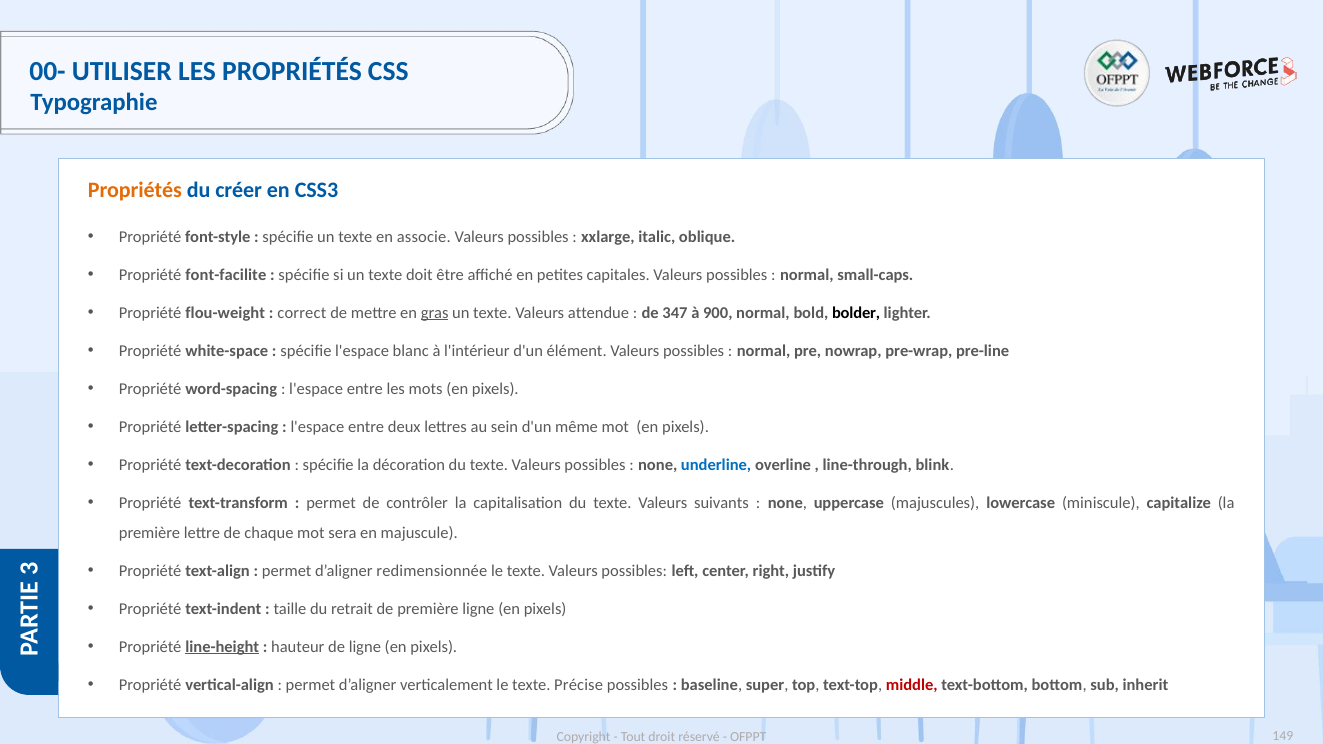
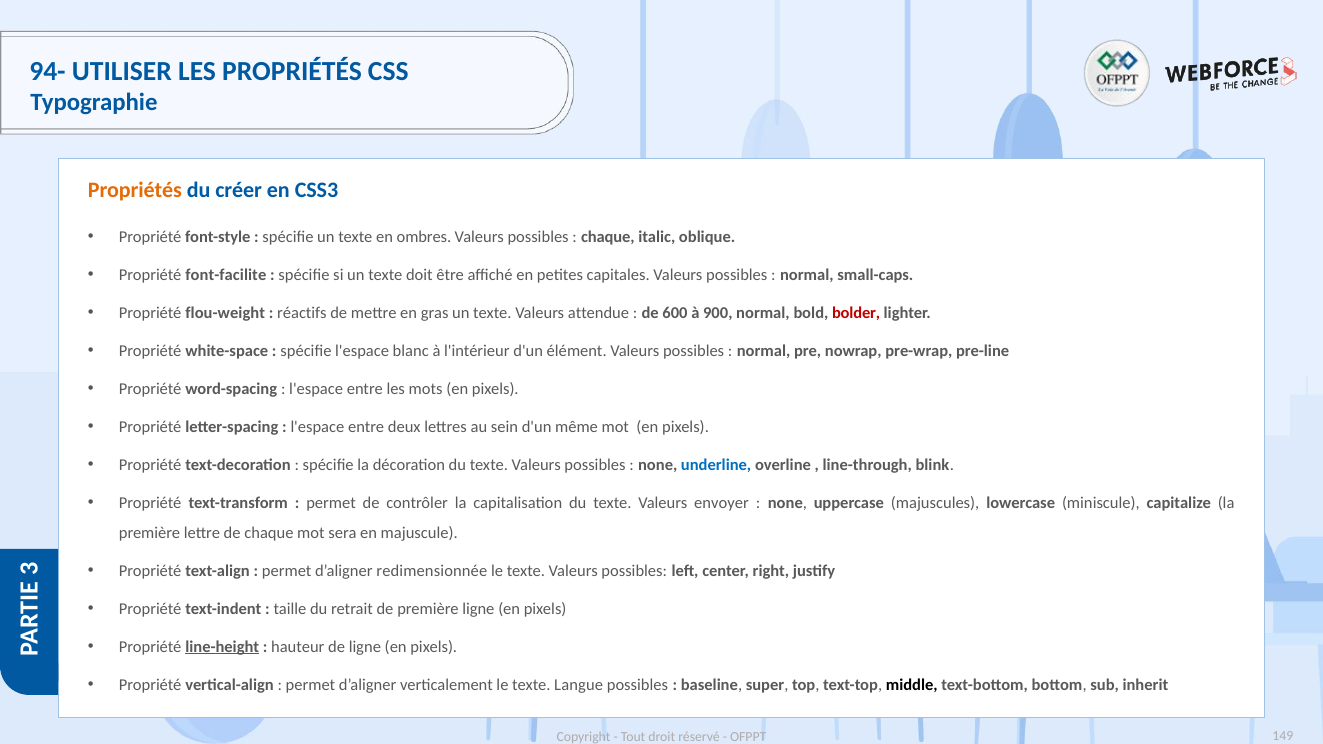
00-: 00- -> 94- (47, 71)
associe: associe -> ombres (424, 237)
xxlarge: xxlarge -> chaque (608, 237)
correct: correct -> réactifs (302, 313)
gras underline: present -> none (435, 313)
347: 347 -> 600 (675, 313)
bolder colour: black -> red (856, 313)
suivants: suivants -> envoyer (721, 503)
Précise: Précise -> Langue (579, 685)
middle colour: red -> black (912, 685)
